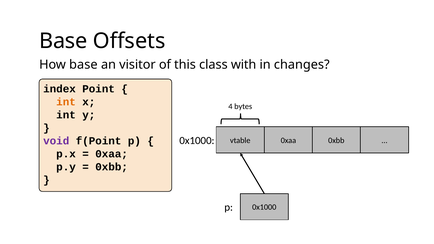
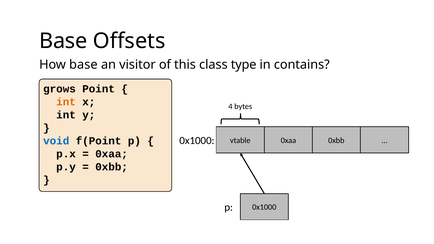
with: with -> type (244, 65)
changes: changes -> contains (302, 65)
index: index -> grows (60, 89)
void colour: purple -> blue (56, 141)
